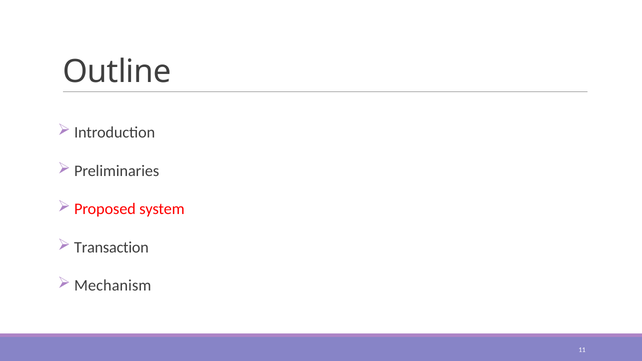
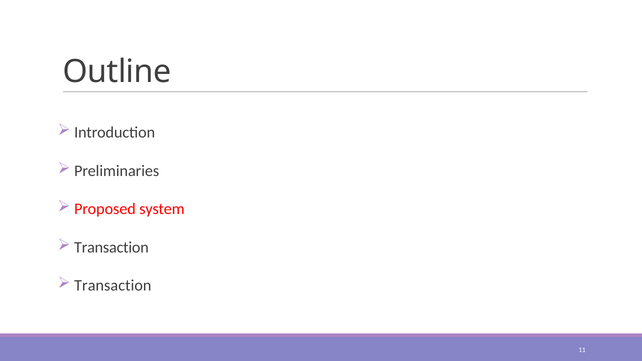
Mechanism: Mechanism -> Transaction (113, 286)
